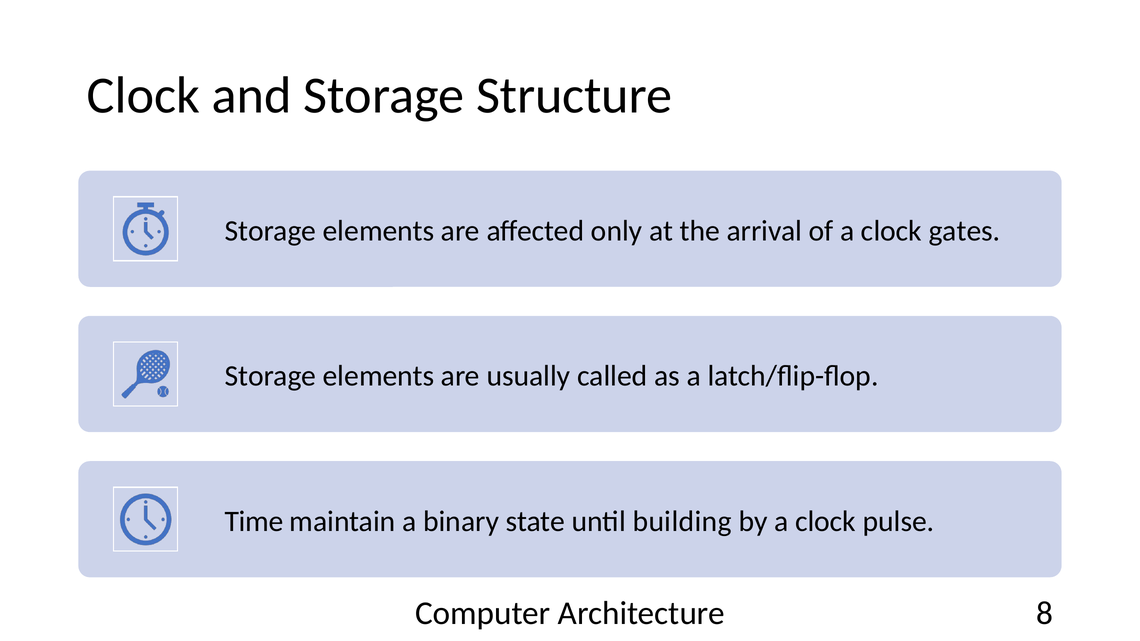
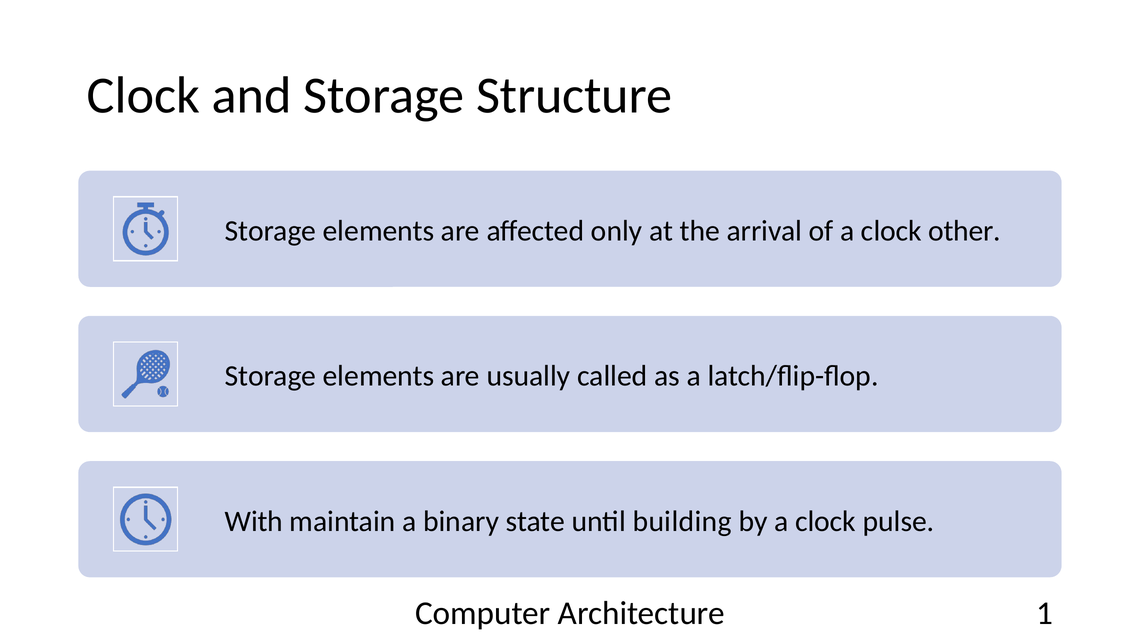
gates: gates -> other (965, 231)
Time: Time -> With (254, 521)
8: 8 -> 1 (1045, 613)
